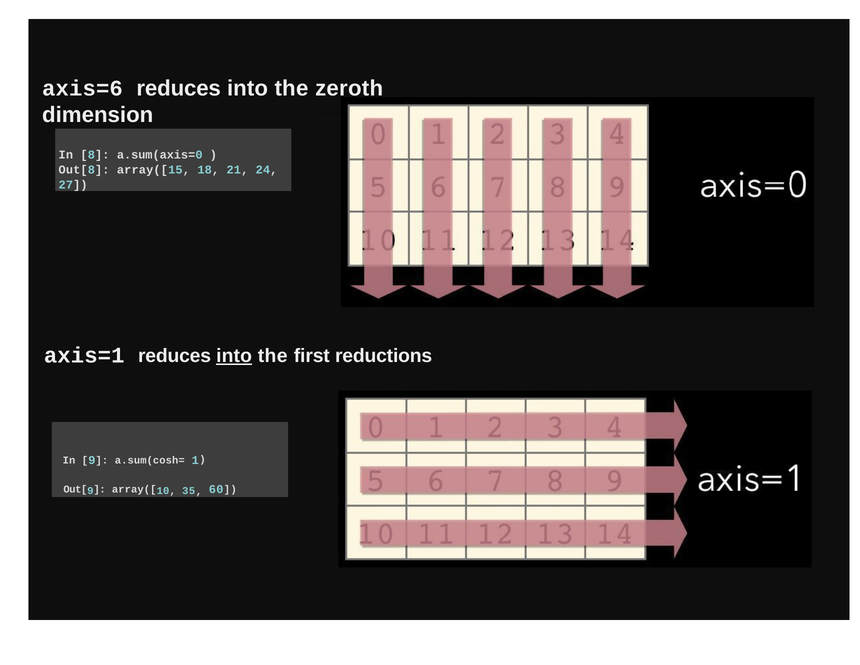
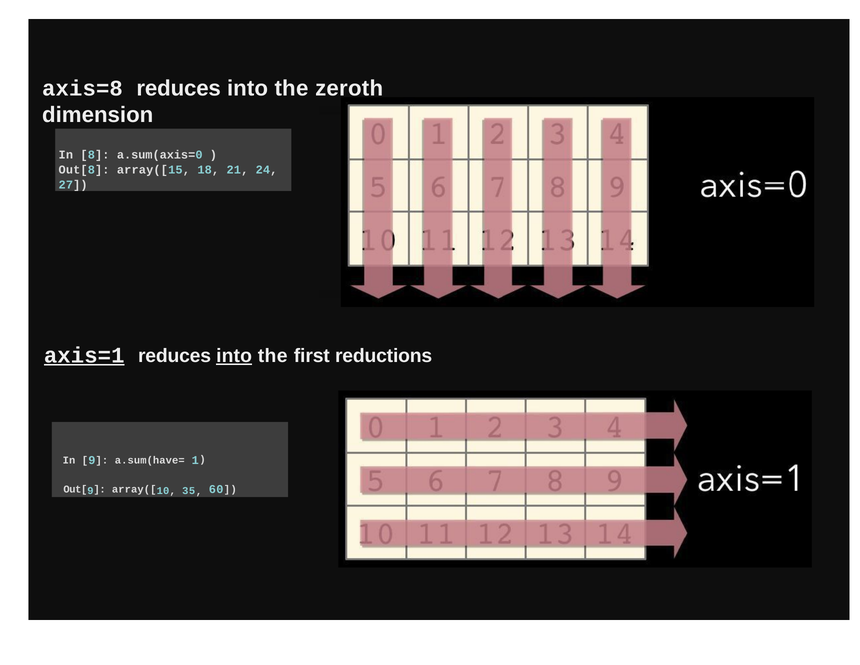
axis=6: axis=6 -> axis=8 (82, 88)
axis=1 underline: none -> present (84, 355)
a.sum(cosh=: a.sum(cosh= -> a.sum(have= (150, 460)
